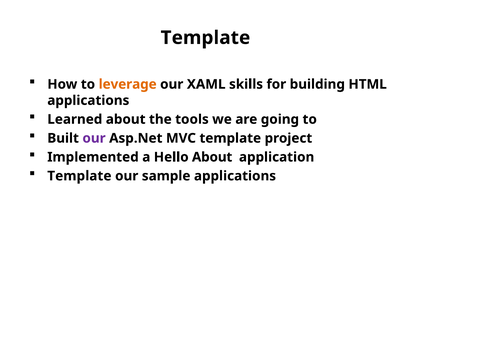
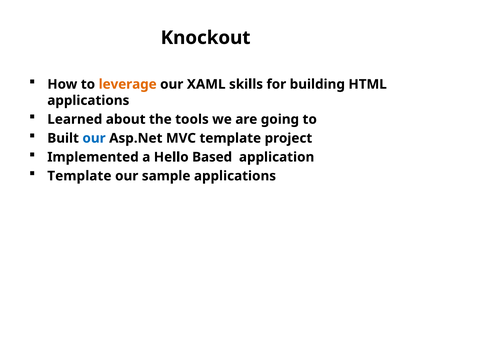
Template: Template -> Knockout (206, 38)
our colour: purple -> blue (94, 138)
Hello About: About -> Based (212, 157)
